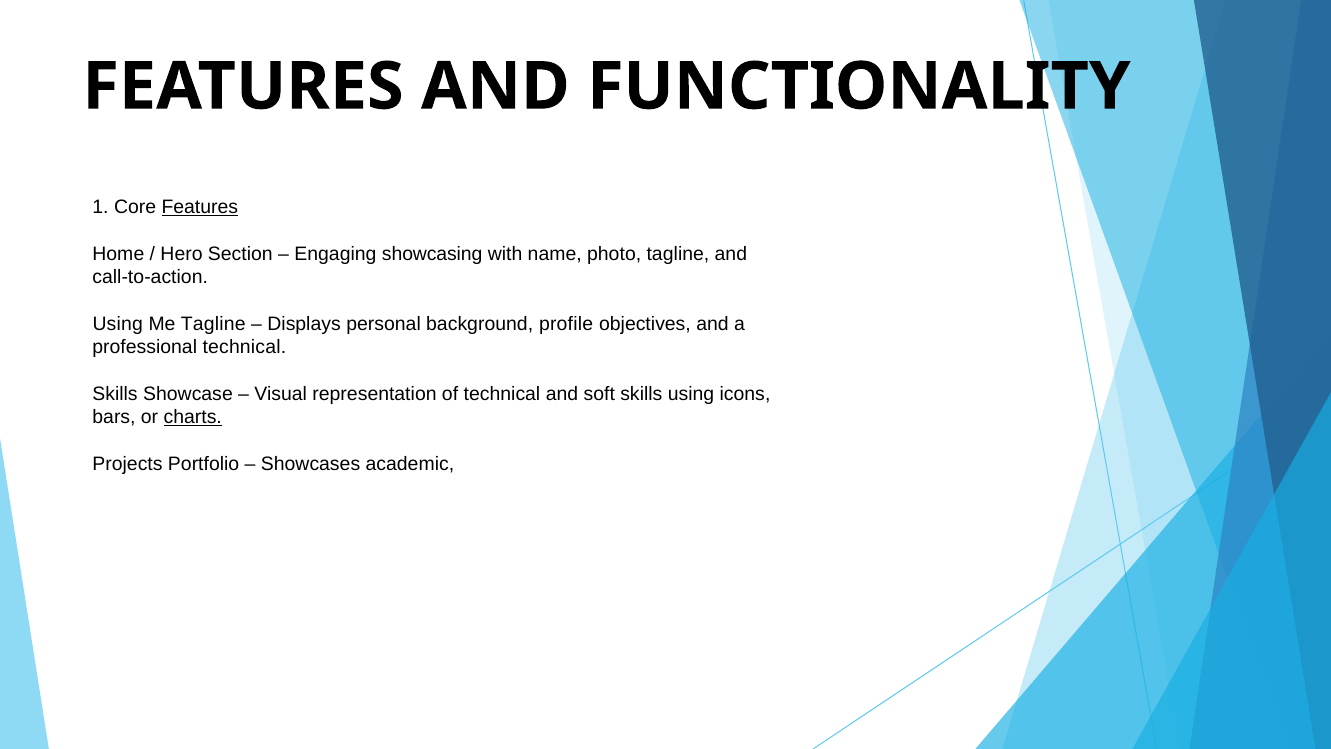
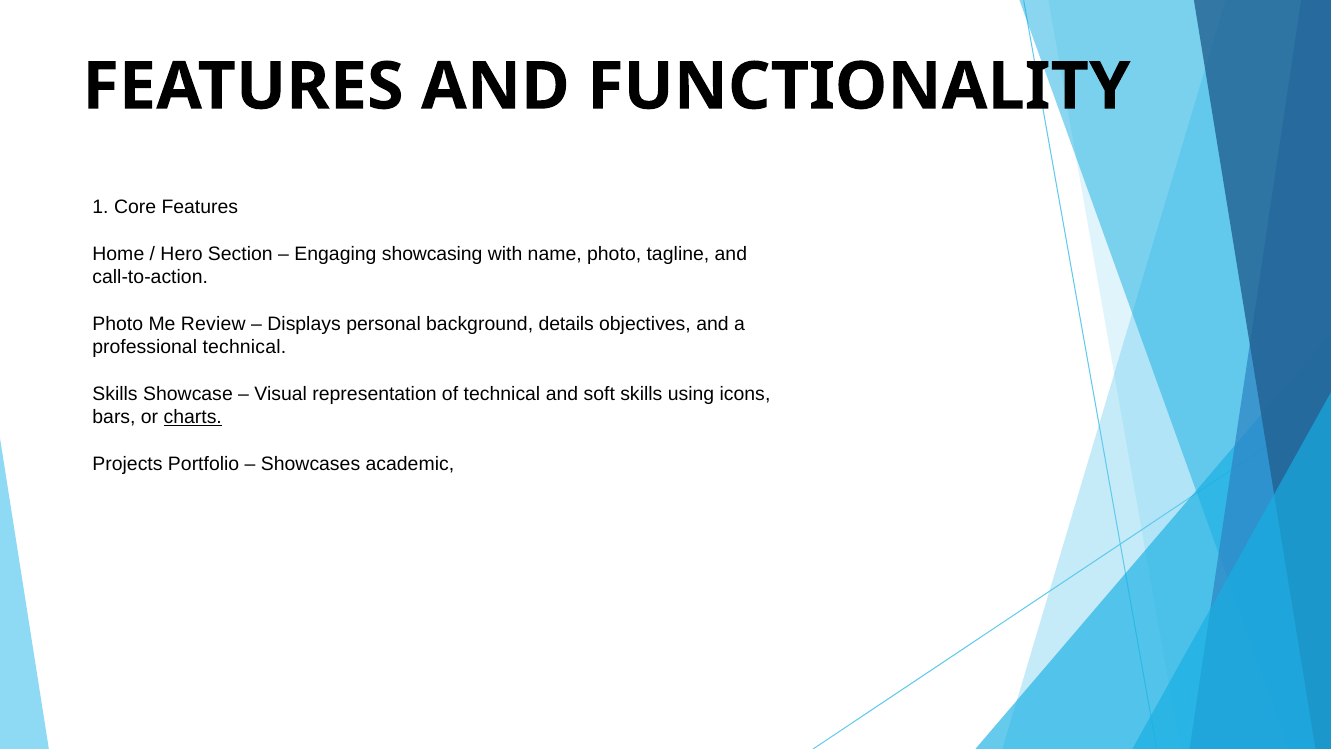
Features underline: present -> none (200, 207)
Using: Using -> Photo (118, 324)
Me Tagline: Tagline -> Review (213, 324)
profile: profile -> details (566, 324)
